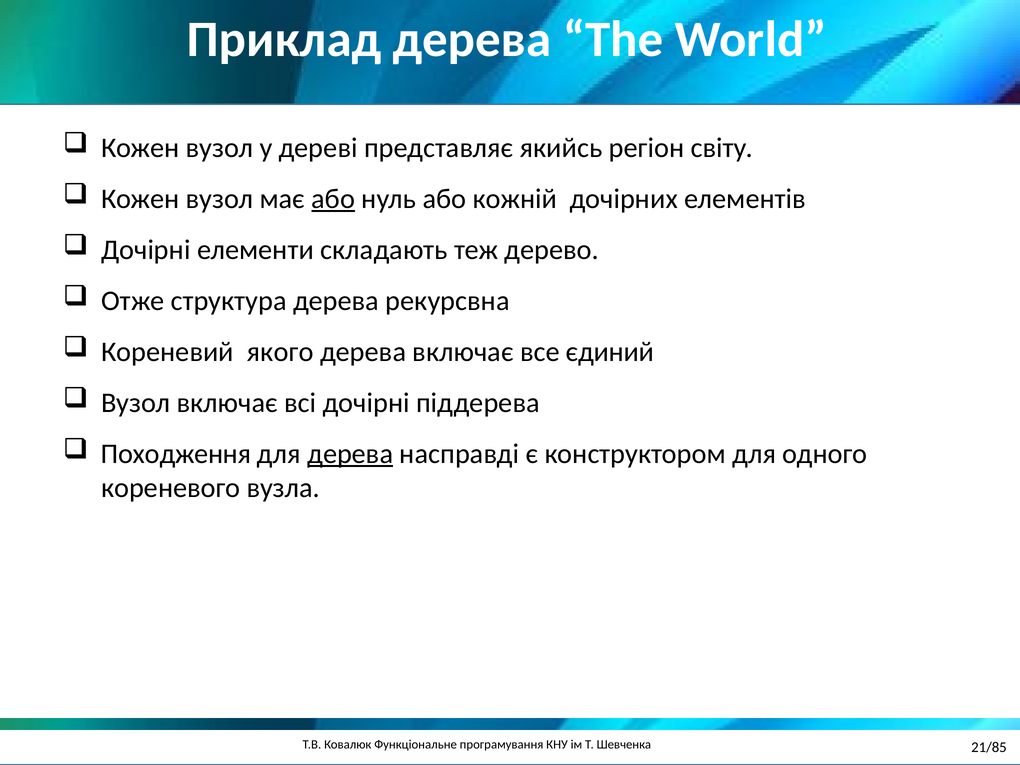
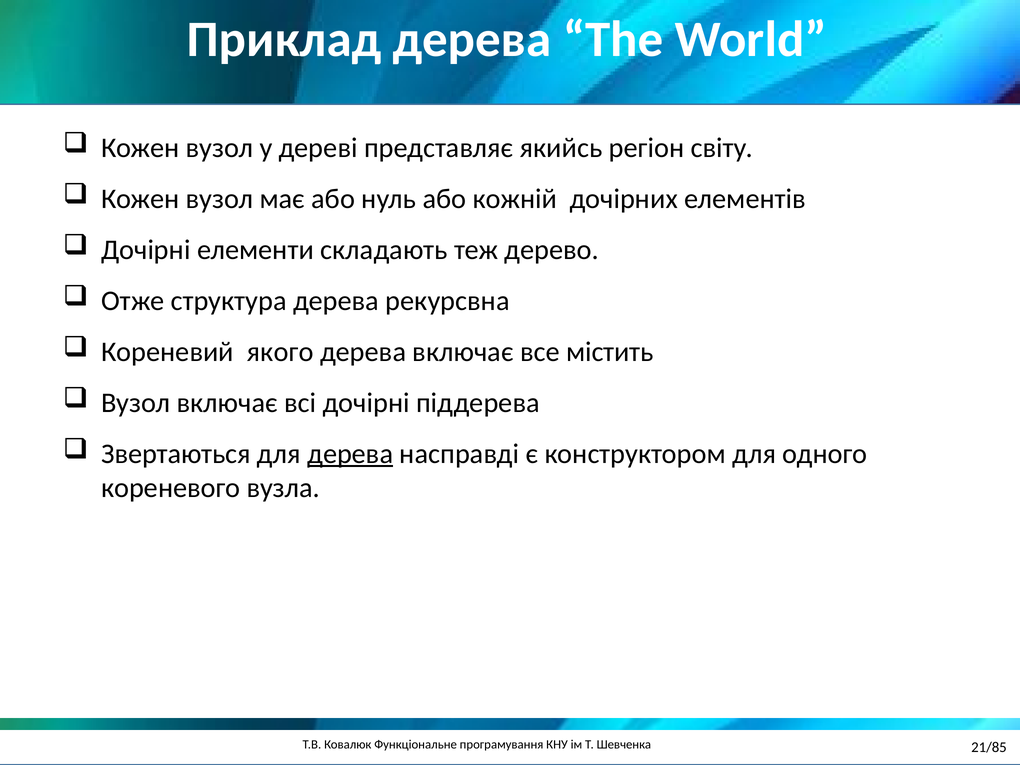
або underline: present -> none (333, 199)
єдиний: єдиний -> містить (610, 352)
Походження: Походження -> Звертаються (176, 454)
